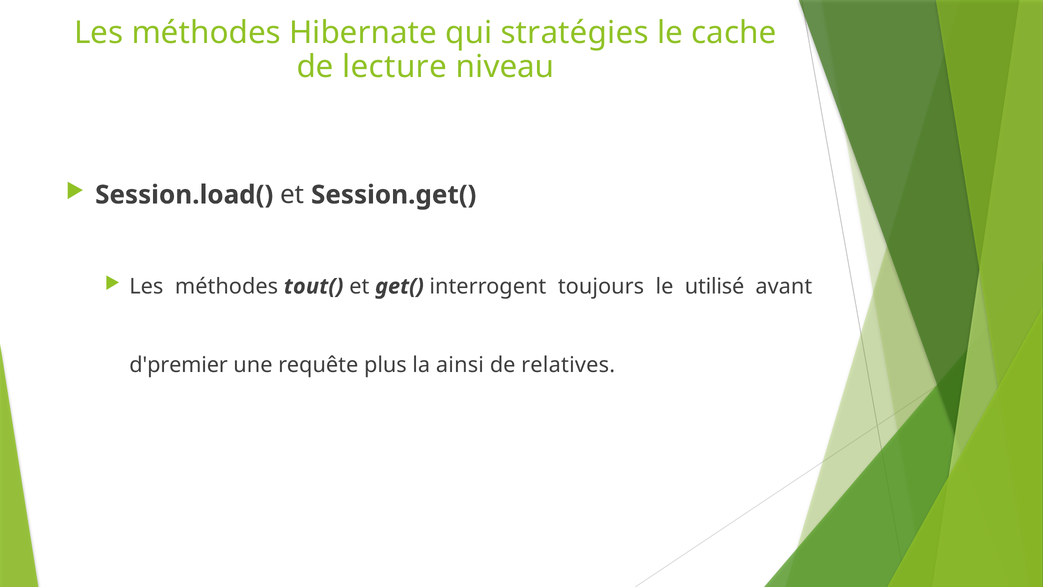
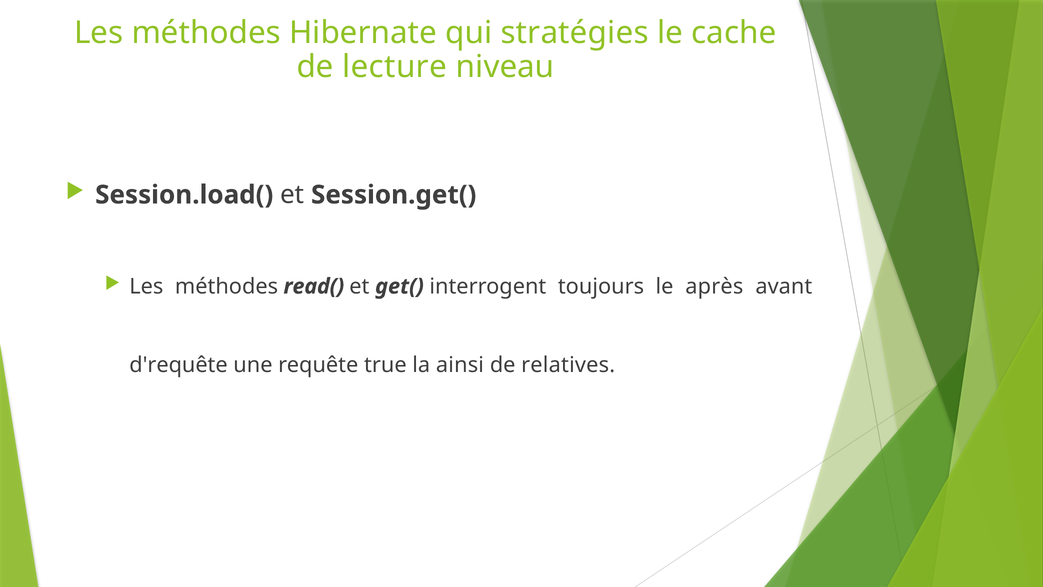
tout(: tout( -> read( (314, 286)
utilisé: utilisé -> après (714, 286)
d'premier: d'premier -> d'requête (178, 365)
plus: plus -> true (385, 365)
